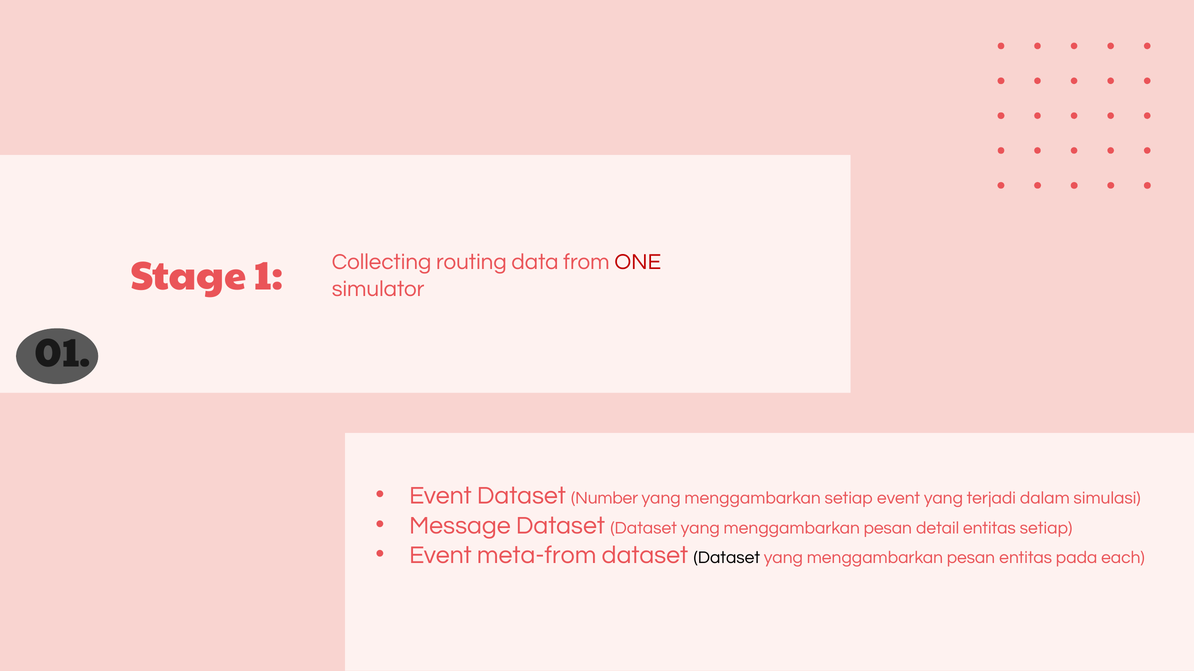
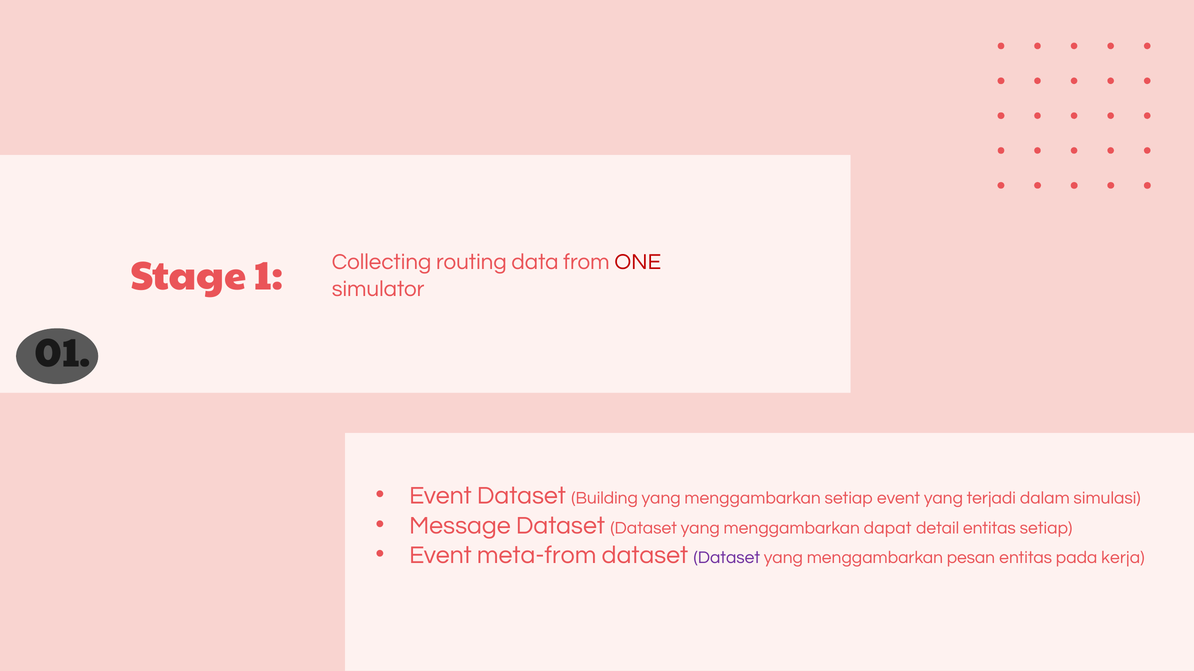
Number: Number -> Building (605, 498)
pesan: pesan -> dapat (888, 528)
Dataset colour: black -> purple (727, 558)
each: each -> kerja (1123, 558)
